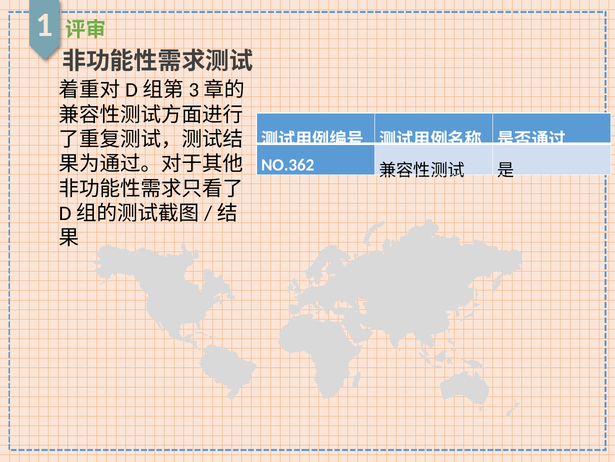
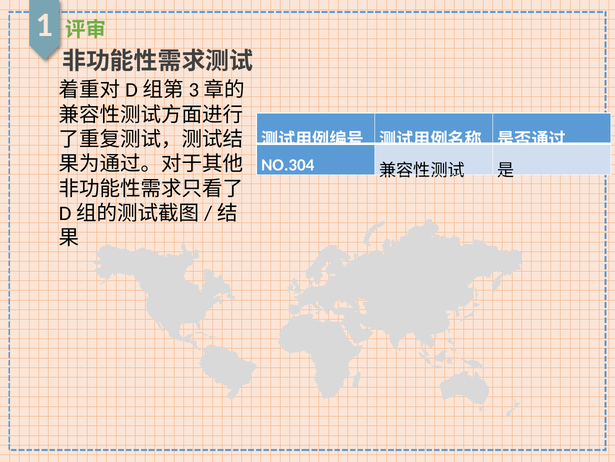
NO.362: NO.362 -> NO.304 (288, 165)
